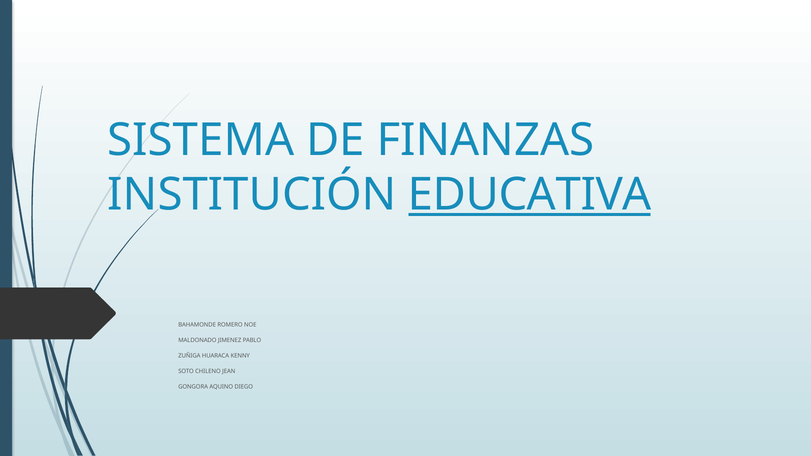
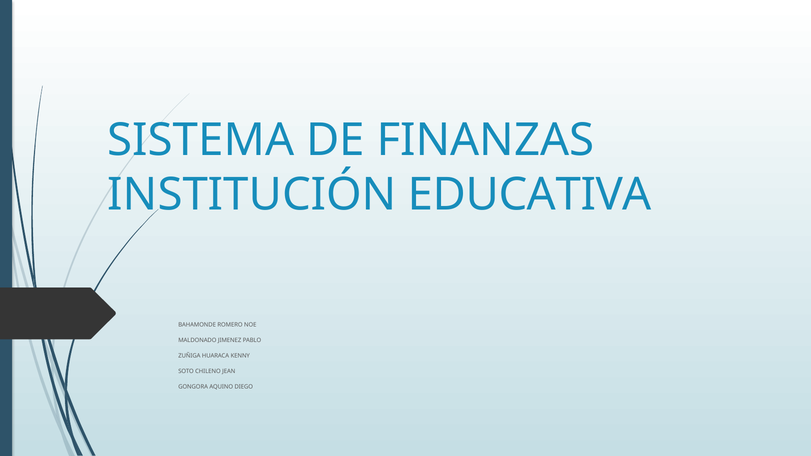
EDUCATIVA underline: present -> none (530, 195)
